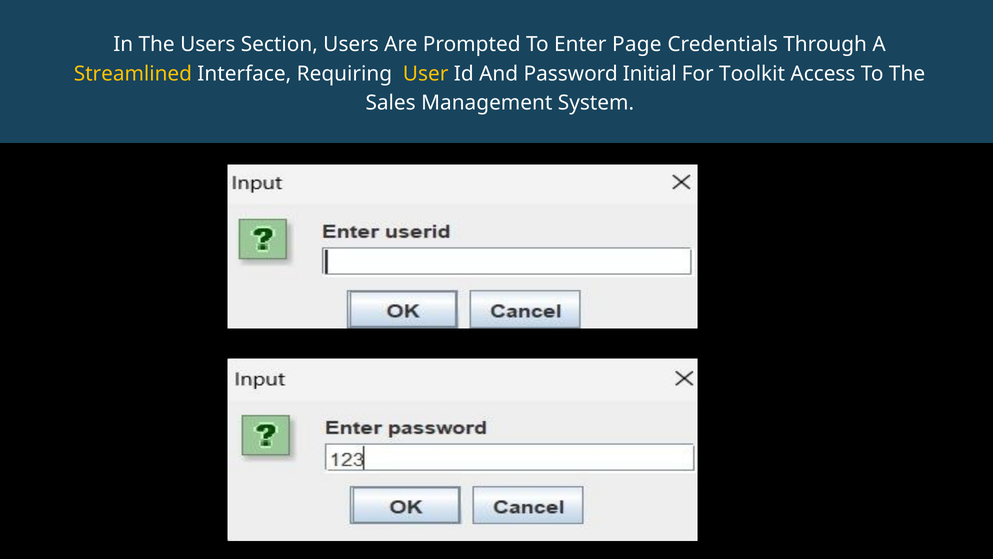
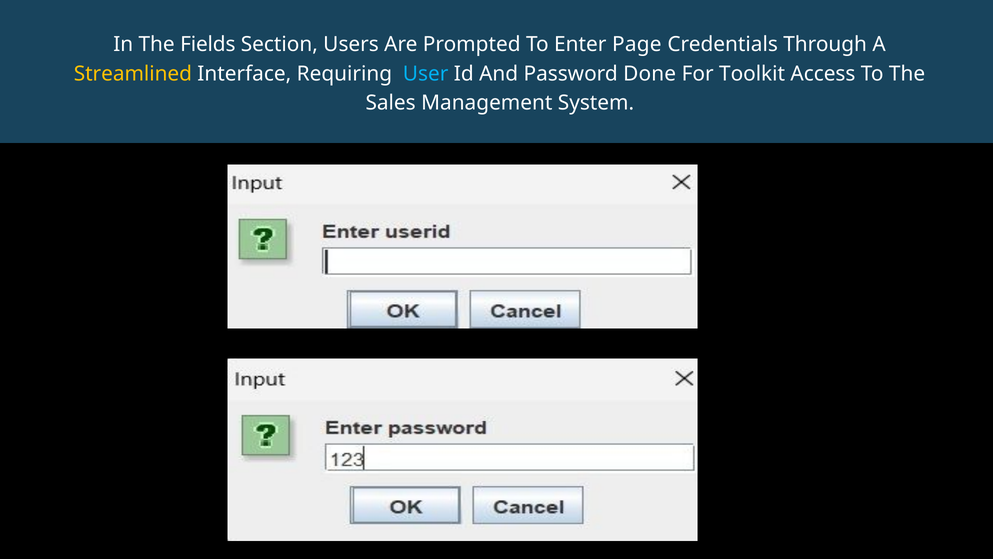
The Users: Users -> Fields (208, 45)
User colour: yellow -> light blue (426, 74)
Initial: Initial -> Done (650, 74)
